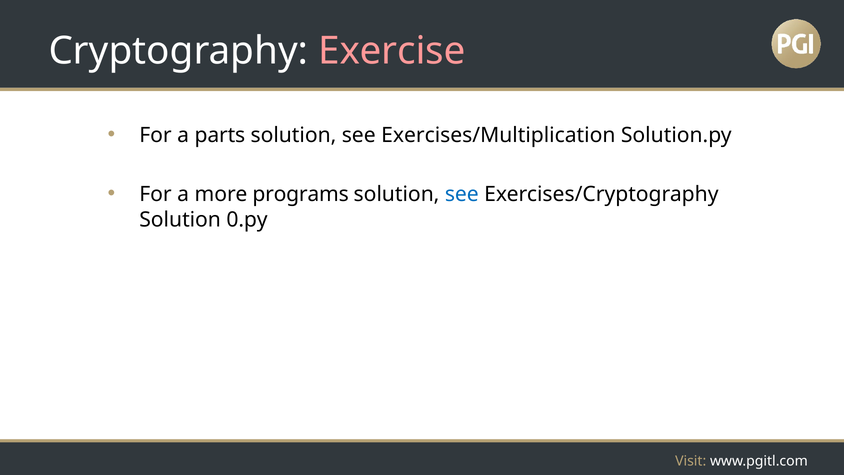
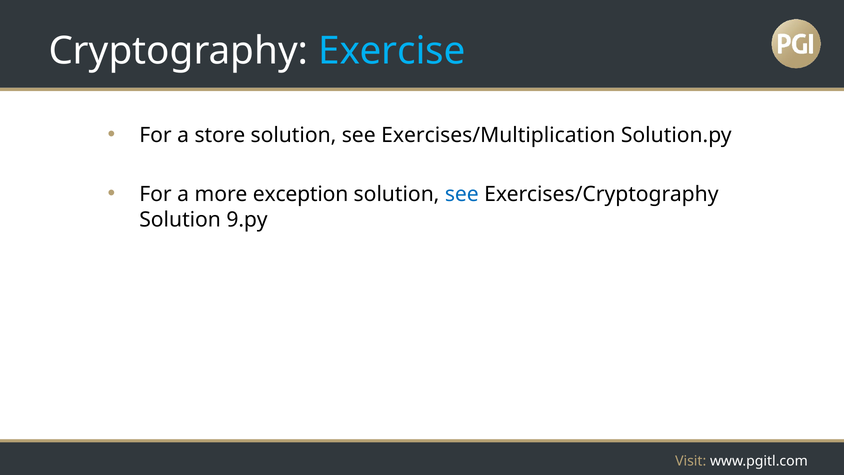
Exercise colour: pink -> light blue (392, 51)
parts: parts -> store (220, 135)
programs: programs -> exception (301, 194)
0.py: 0.py -> 9.py (247, 219)
